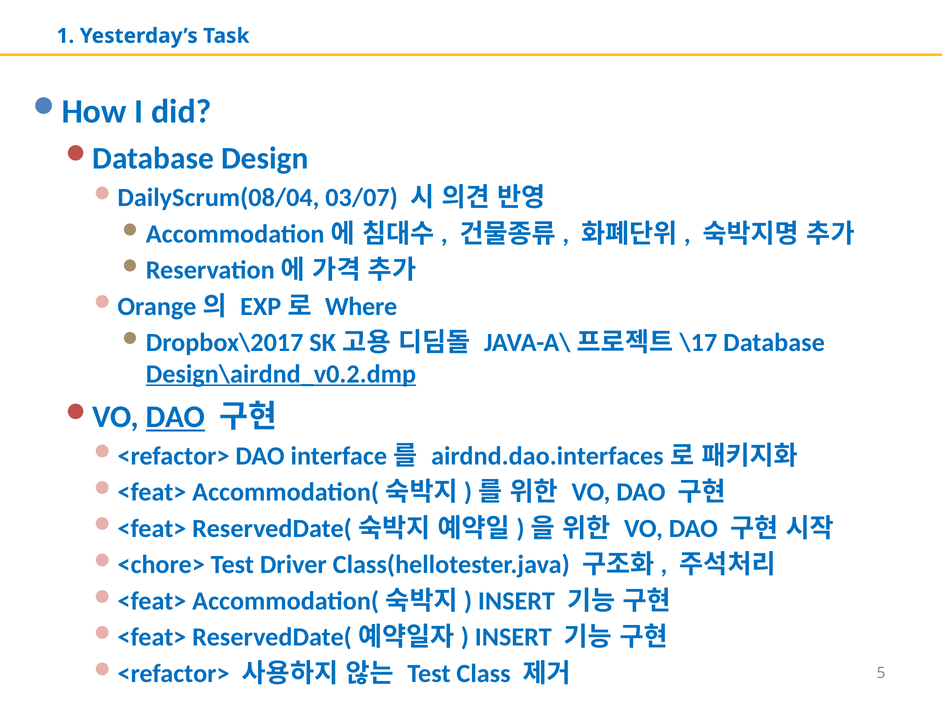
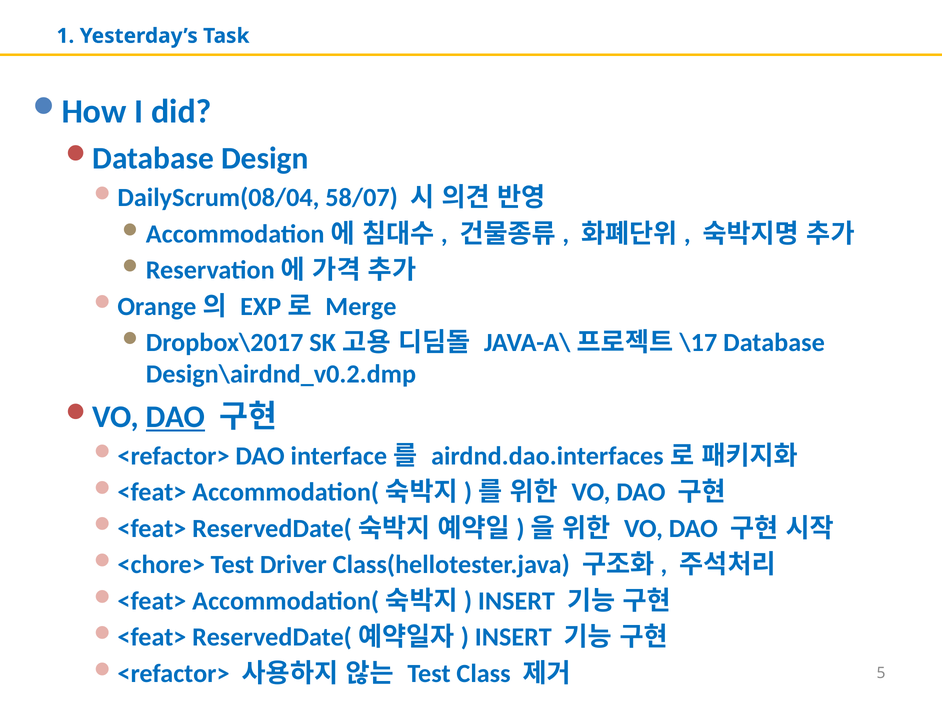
03/07: 03/07 -> 58/07 (362, 198)
Where: Where -> Merge (361, 307)
Design\airdnd_v0.2.dmp underline: present -> none (281, 374)
